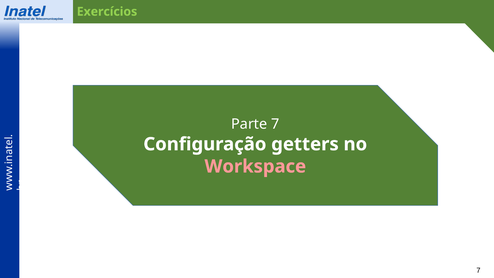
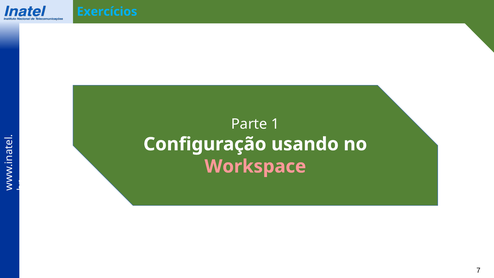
Exercícios colour: light green -> light blue (107, 12)
Parte 7: 7 -> 1 (275, 124)
getters: getters -> usando (305, 144)
